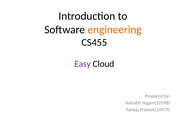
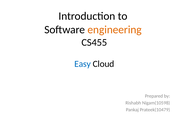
Easy colour: purple -> blue (83, 64)
